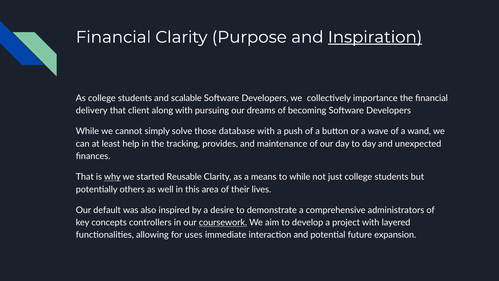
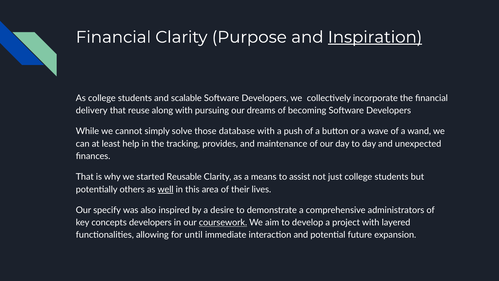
importance: importance -> incorporate (375, 98)
client: client -> reuse (139, 110)
why underline: present -> none (112, 177)
to while: while -> assist (300, 177)
well underline: none -> present (166, 189)
default: default -> specify (107, 210)
concepts controllers: controllers -> developers (150, 222)
uses: uses -> until (194, 235)
